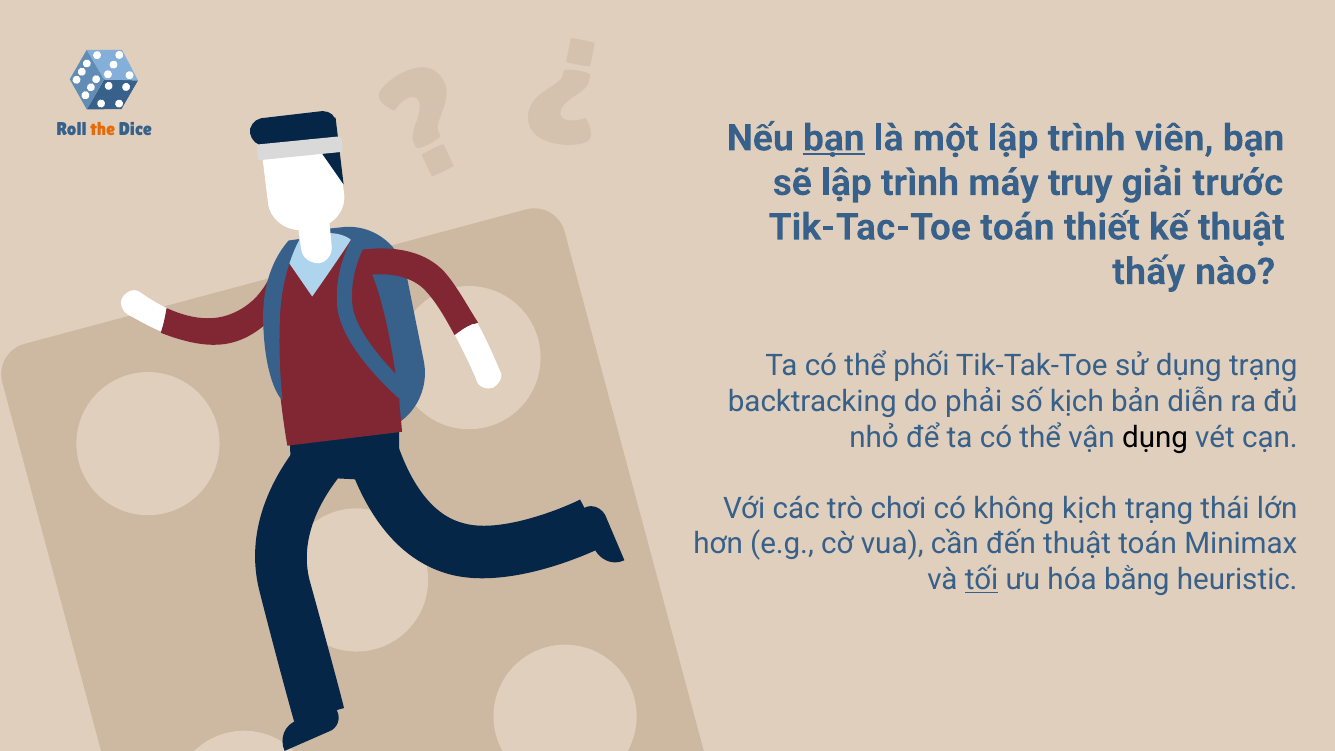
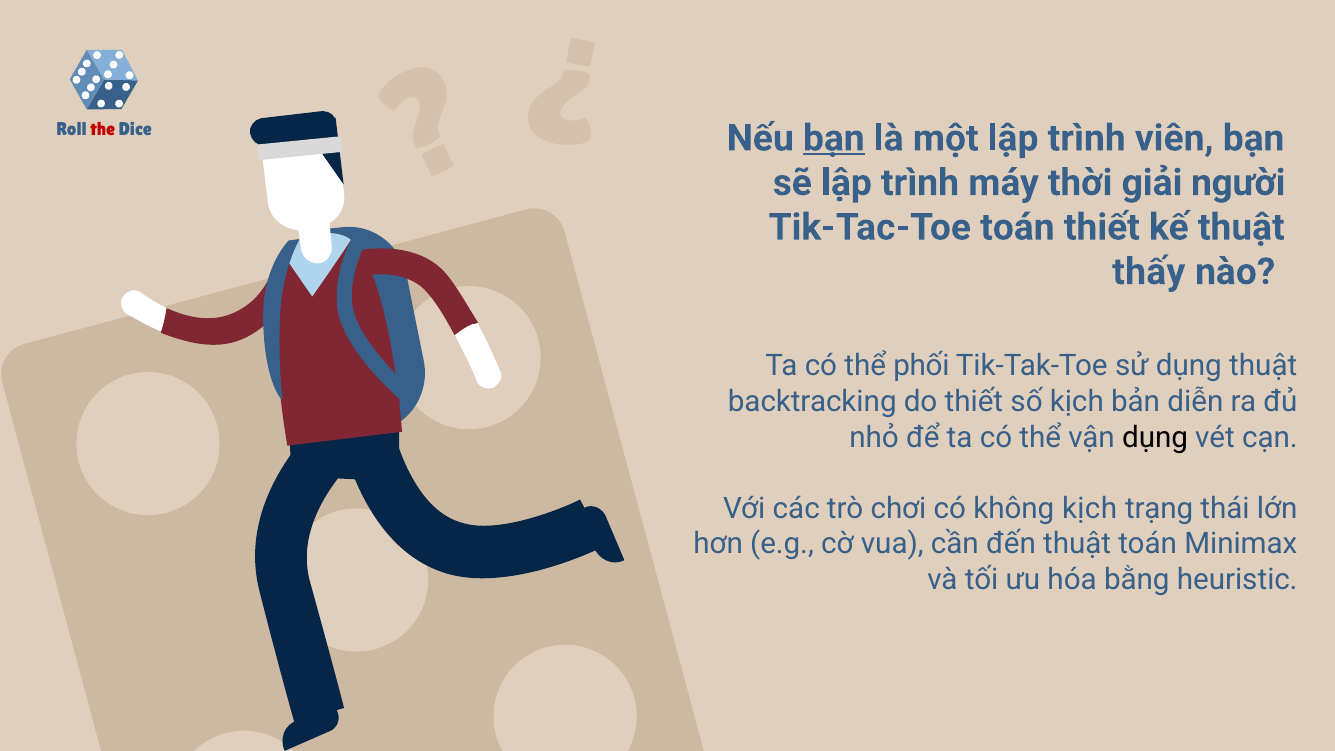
the colour: orange -> red (103, 130)
truy: truy -> thời (1080, 183)
trước: trước -> người (1238, 183)
dụng trạng: trạng -> thuật (1263, 366)
do phải: phải -> thiết (974, 402)
tối underline: present -> none (982, 580)
